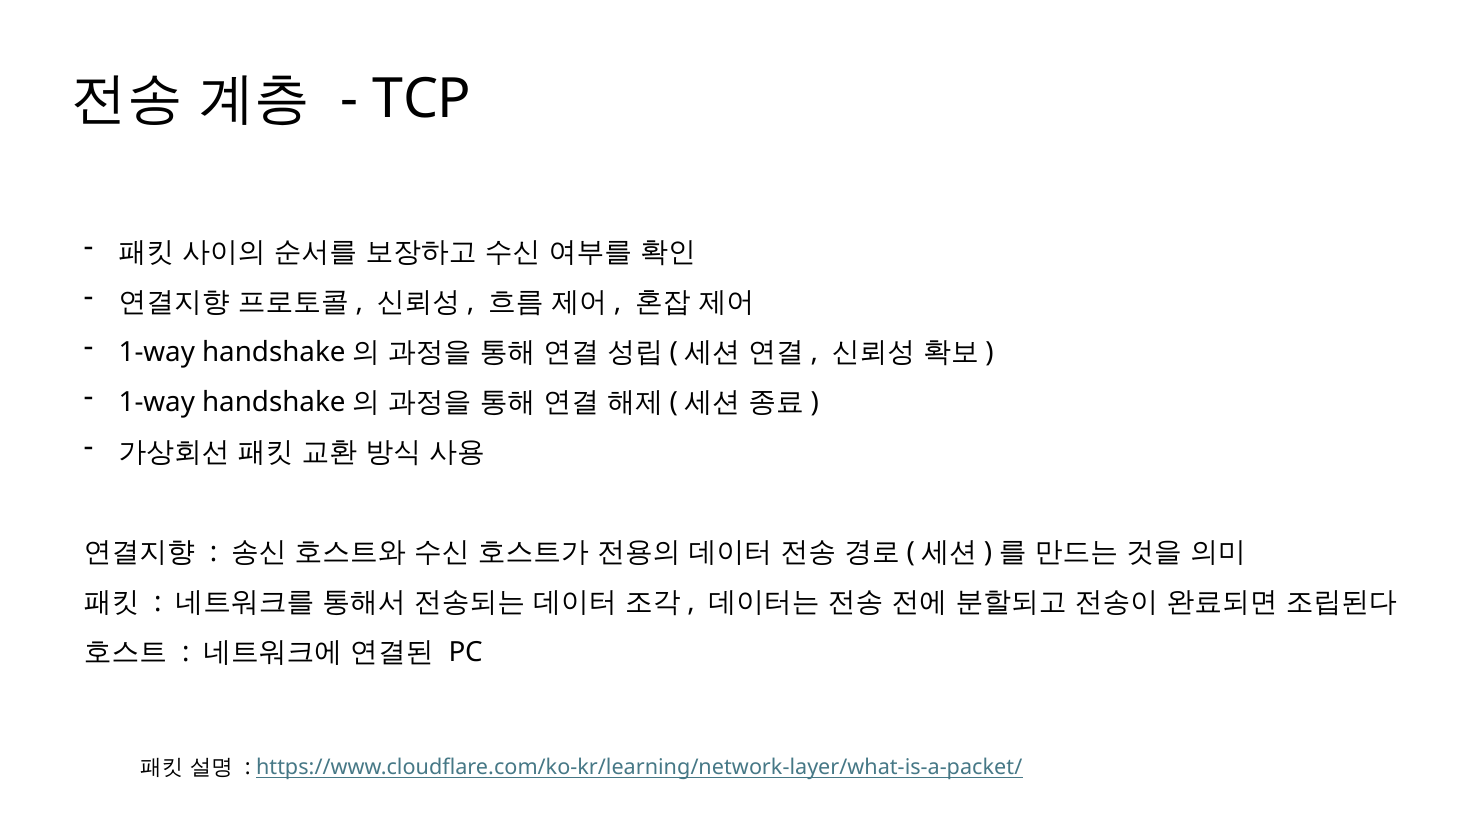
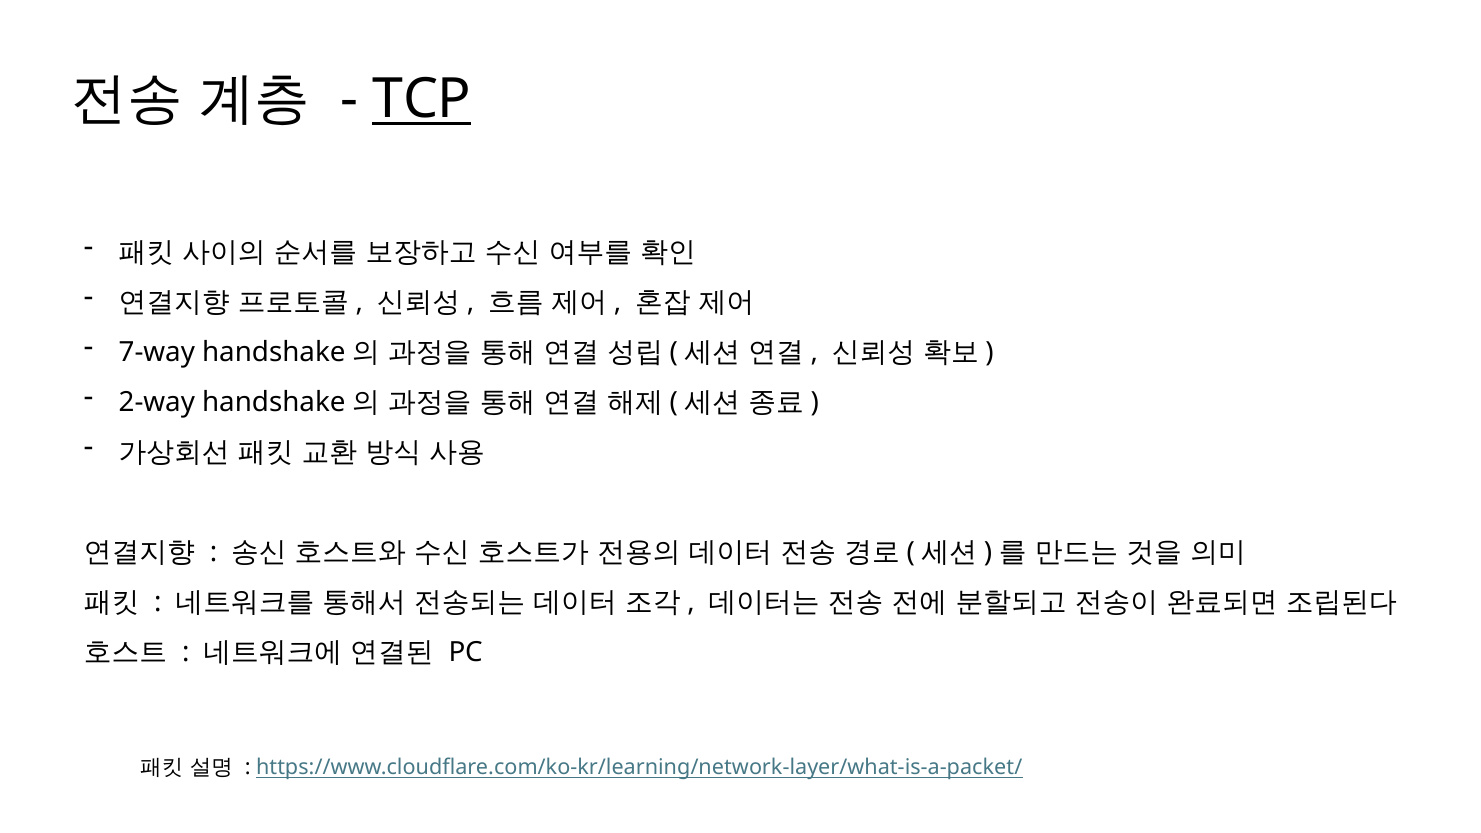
TCP underline: none -> present (422, 100)
1-way: 1-way -> 7-way (157, 352)
1-way: 1-way -> 2-way (157, 402)
